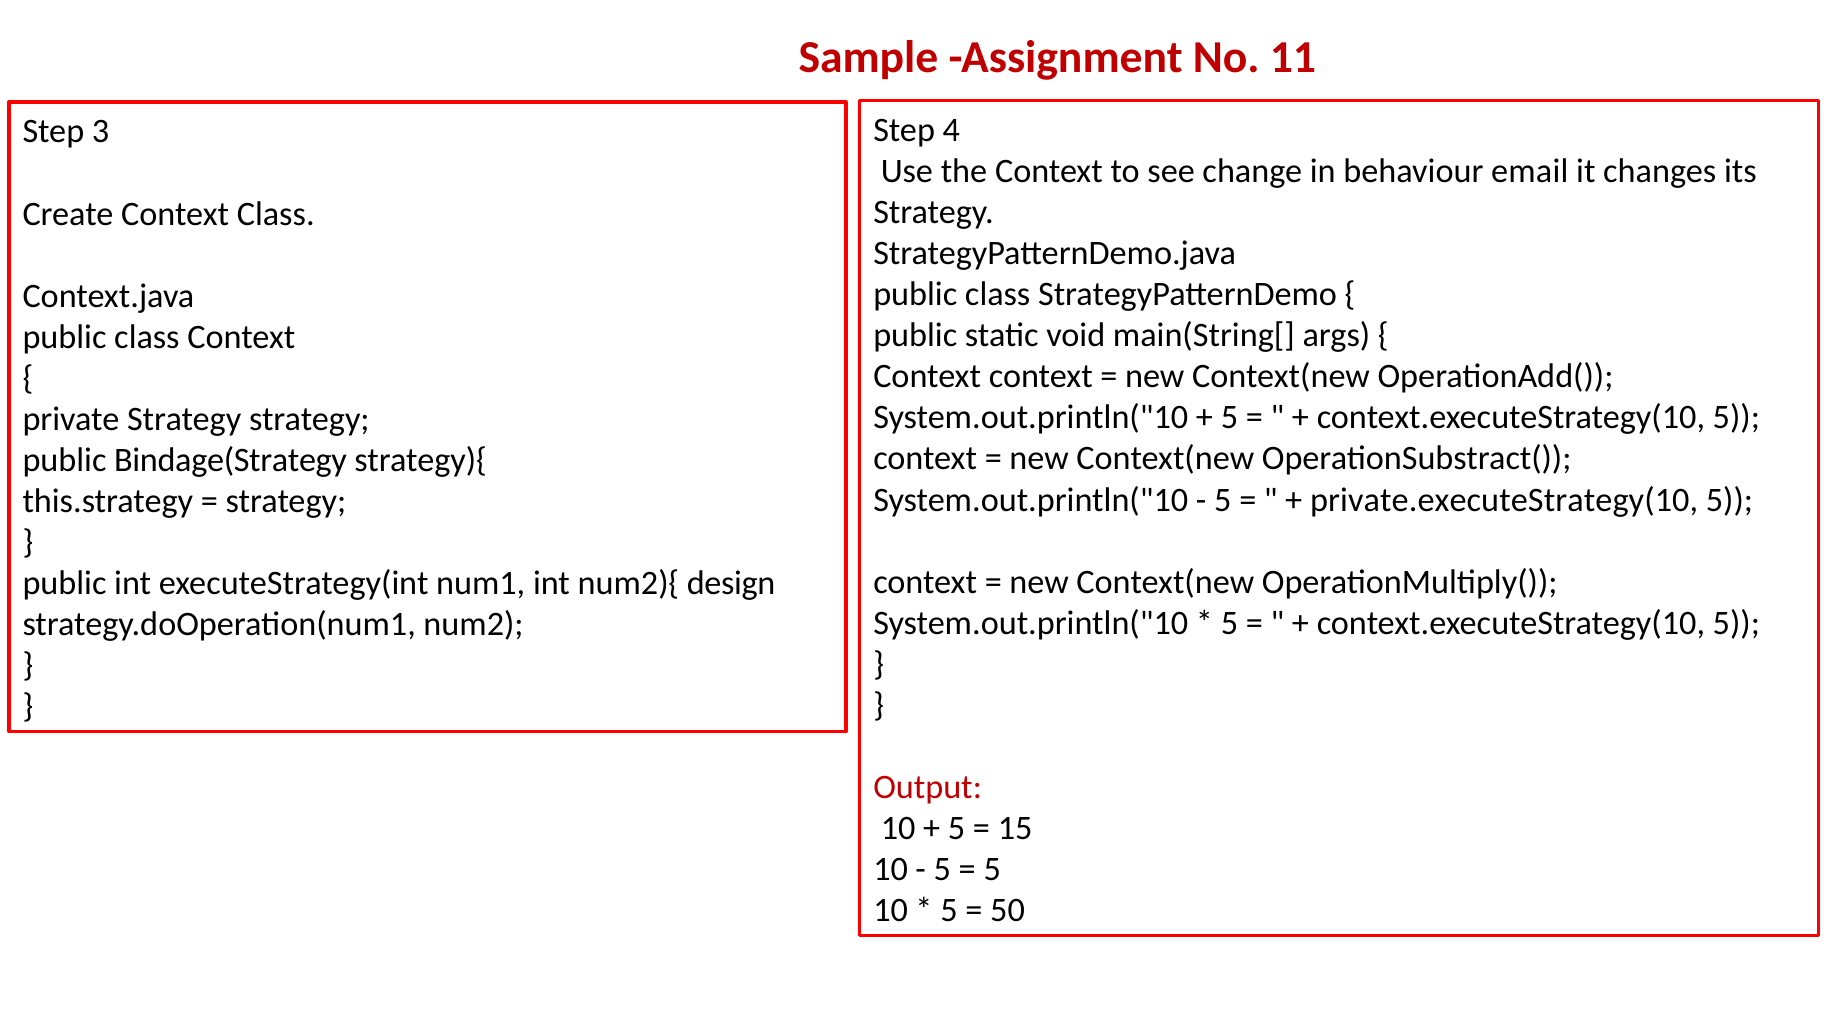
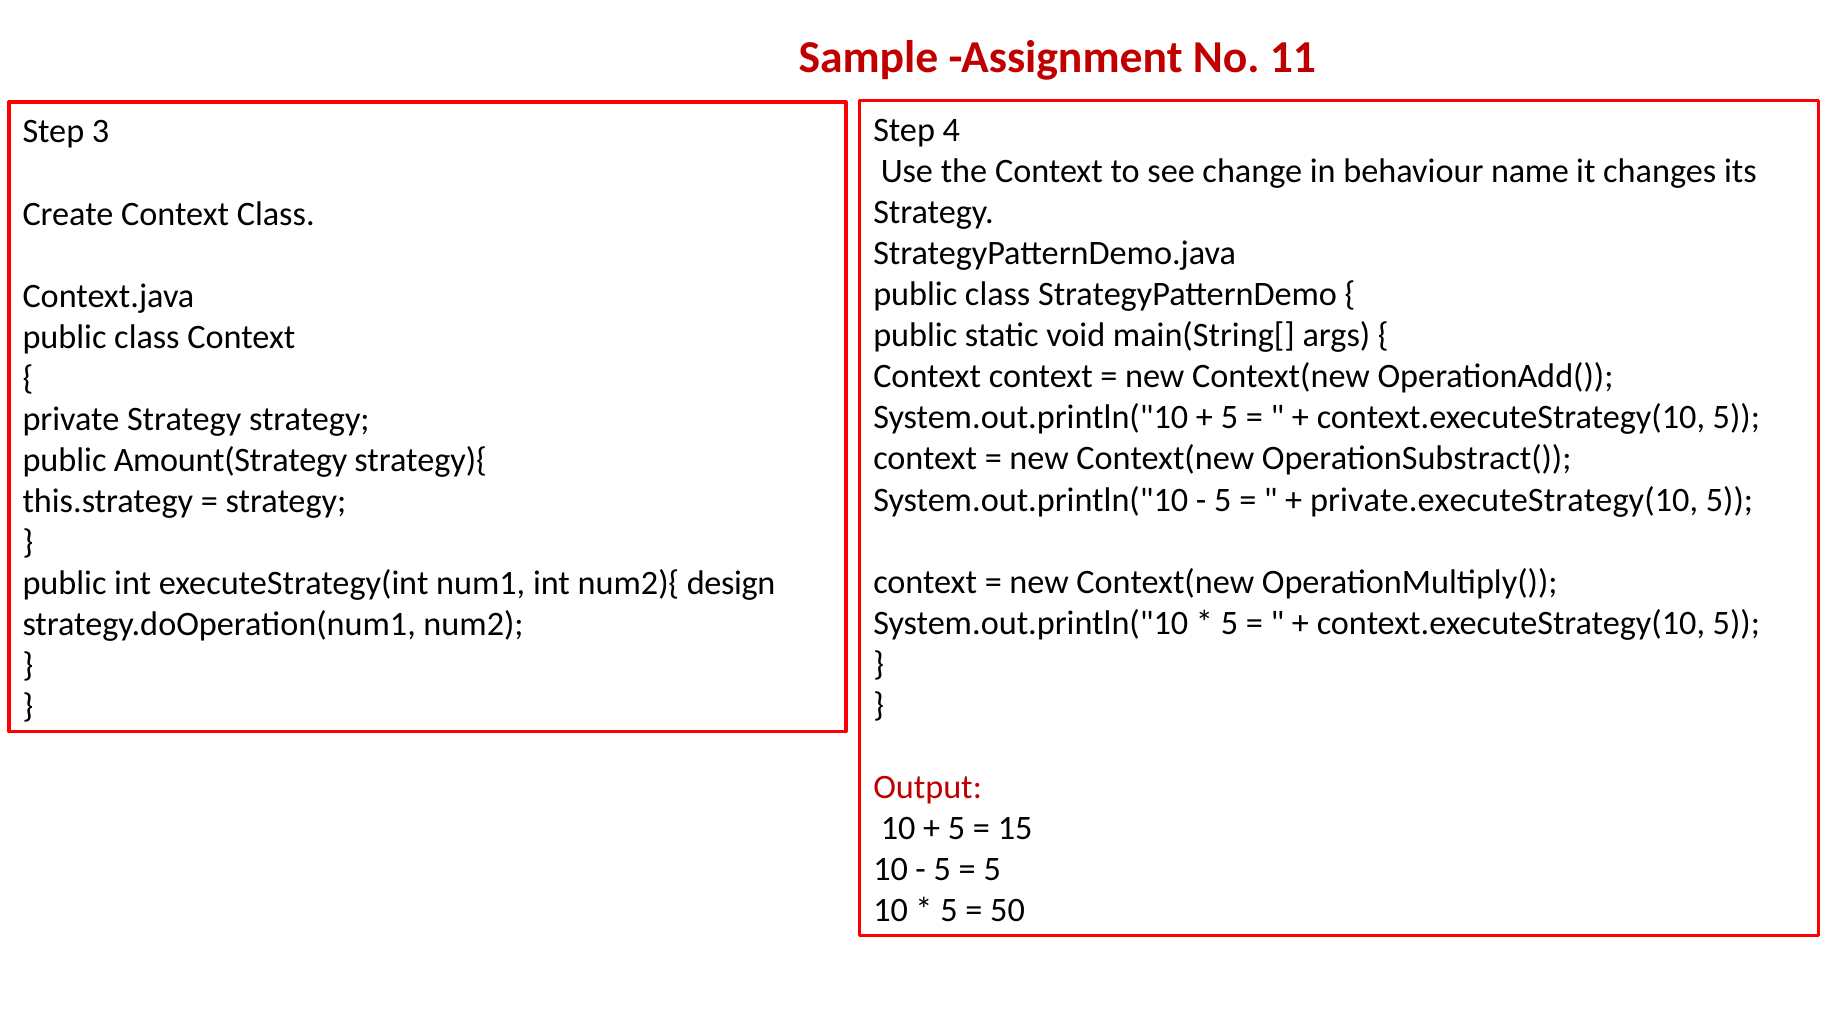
email: email -> name (1530, 171)
Bindage(Strategy: Bindage(Strategy -> Amount(Strategy (231, 460)
